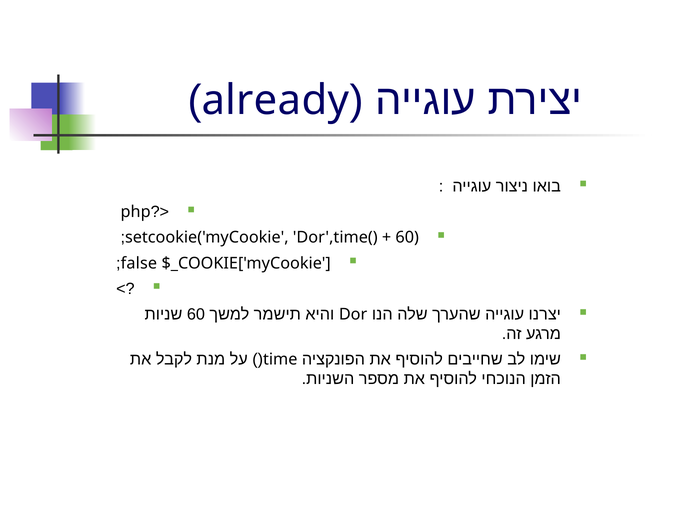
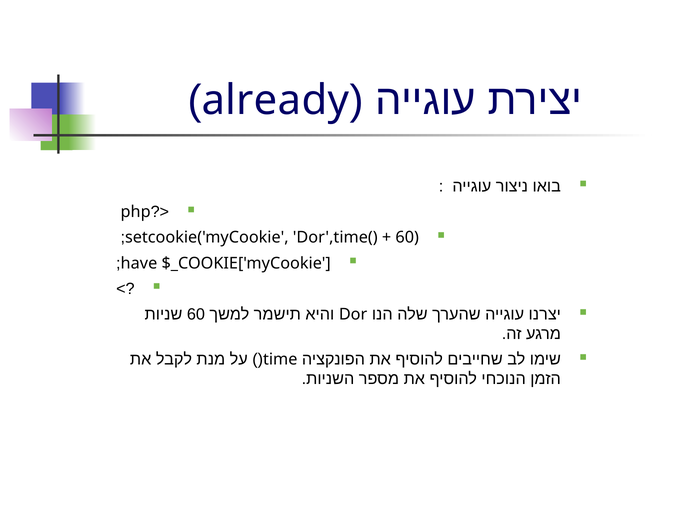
false: false -> have (139, 263)
